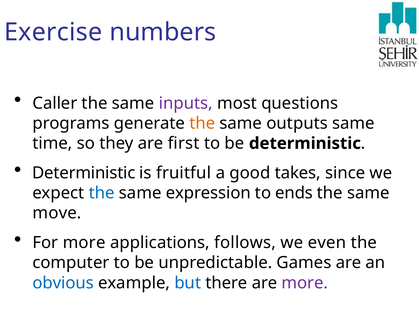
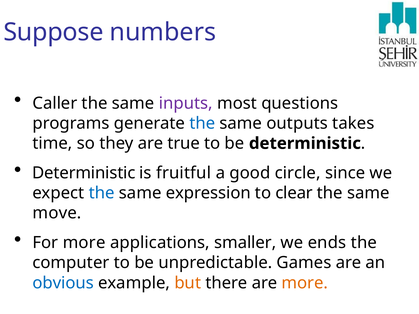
Exercise: Exercise -> Suppose (53, 32)
the colour: orange -> blue (202, 123)
outputs same: same -> takes (353, 123)
first: first -> true (184, 143)
takes: takes -> circle (298, 173)
ends: ends -> clear (294, 193)
follows: follows -> smaller (245, 243)
even: even -> ends (327, 243)
but colour: blue -> orange (188, 283)
more colour: purple -> orange (305, 283)
